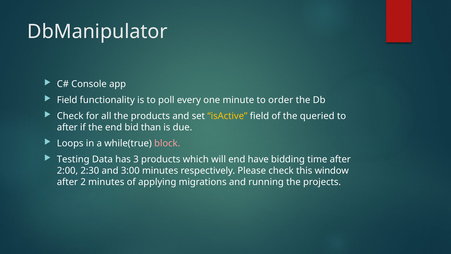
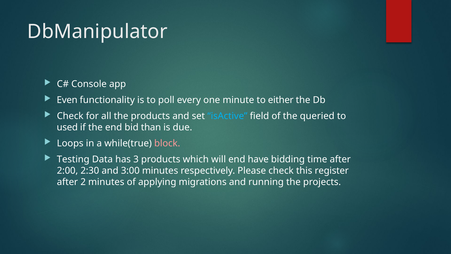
Field: Field -> Even (67, 100)
order: order -> either (281, 100)
isActive colour: yellow -> light blue (227, 116)
after: after -> used (67, 127)
window: window -> register (332, 170)
